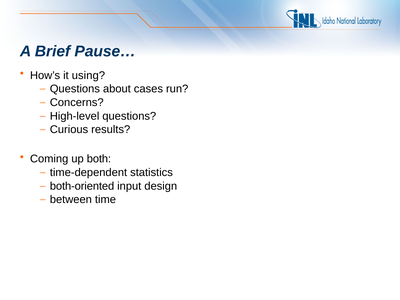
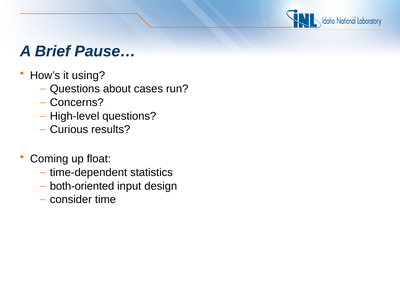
both: both -> float (99, 159)
between: between -> consider (71, 200)
